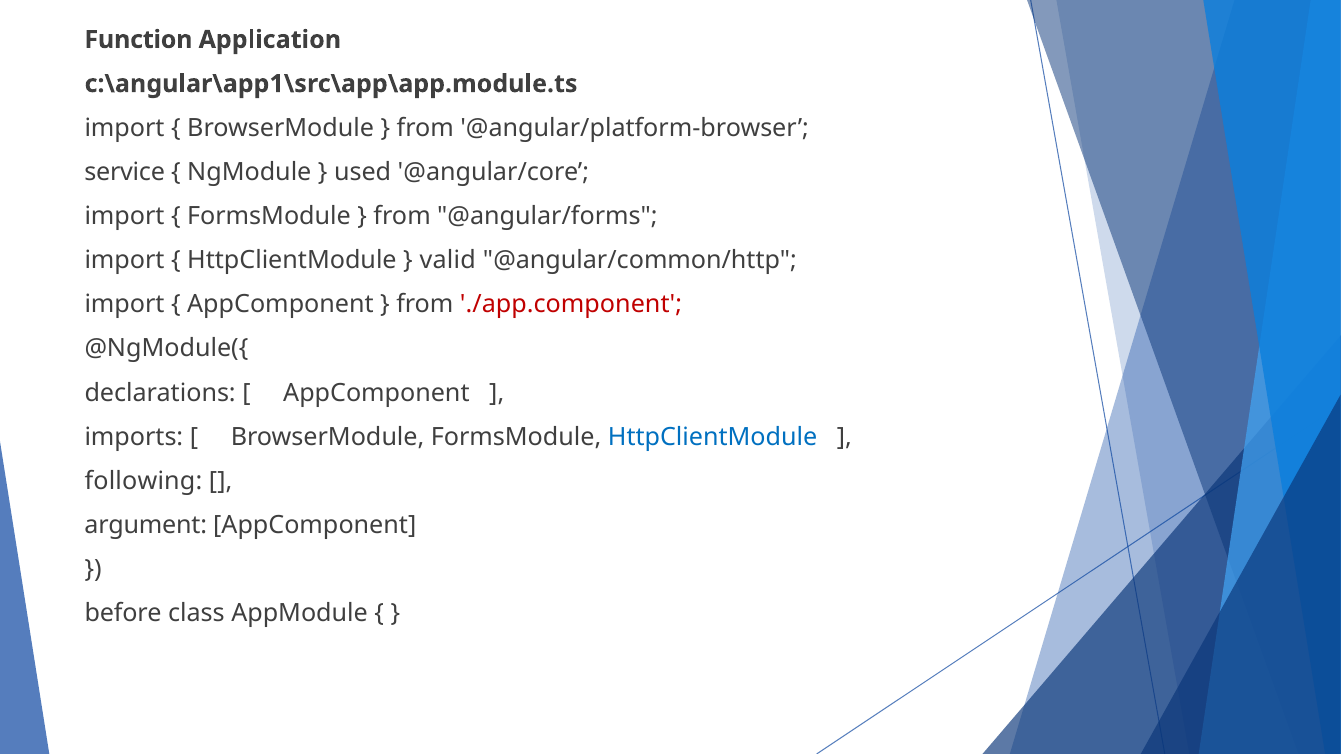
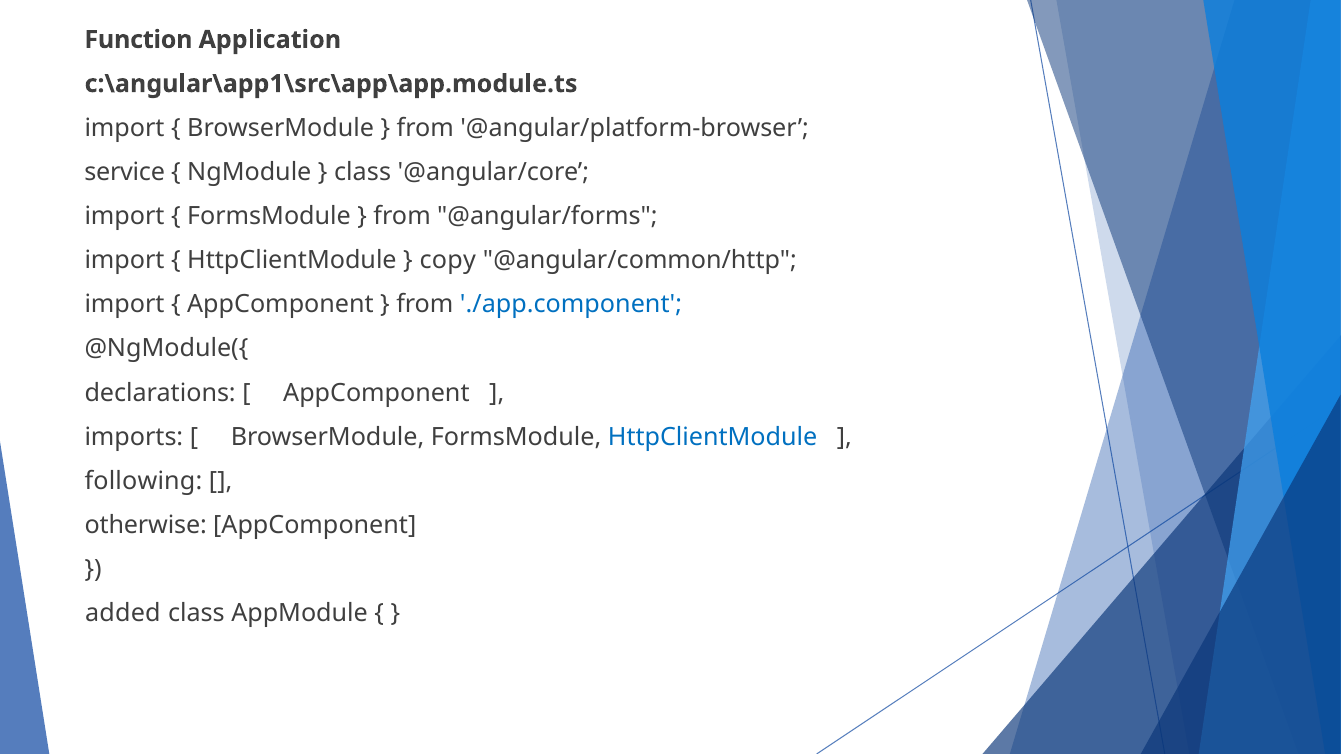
used: used -> class (363, 172)
valid: valid -> copy (448, 260)
./app.component colour: red -> blue (571, 305)
argument: argument -> otherwise (146, 525)
before: before -> added (123, 614)
